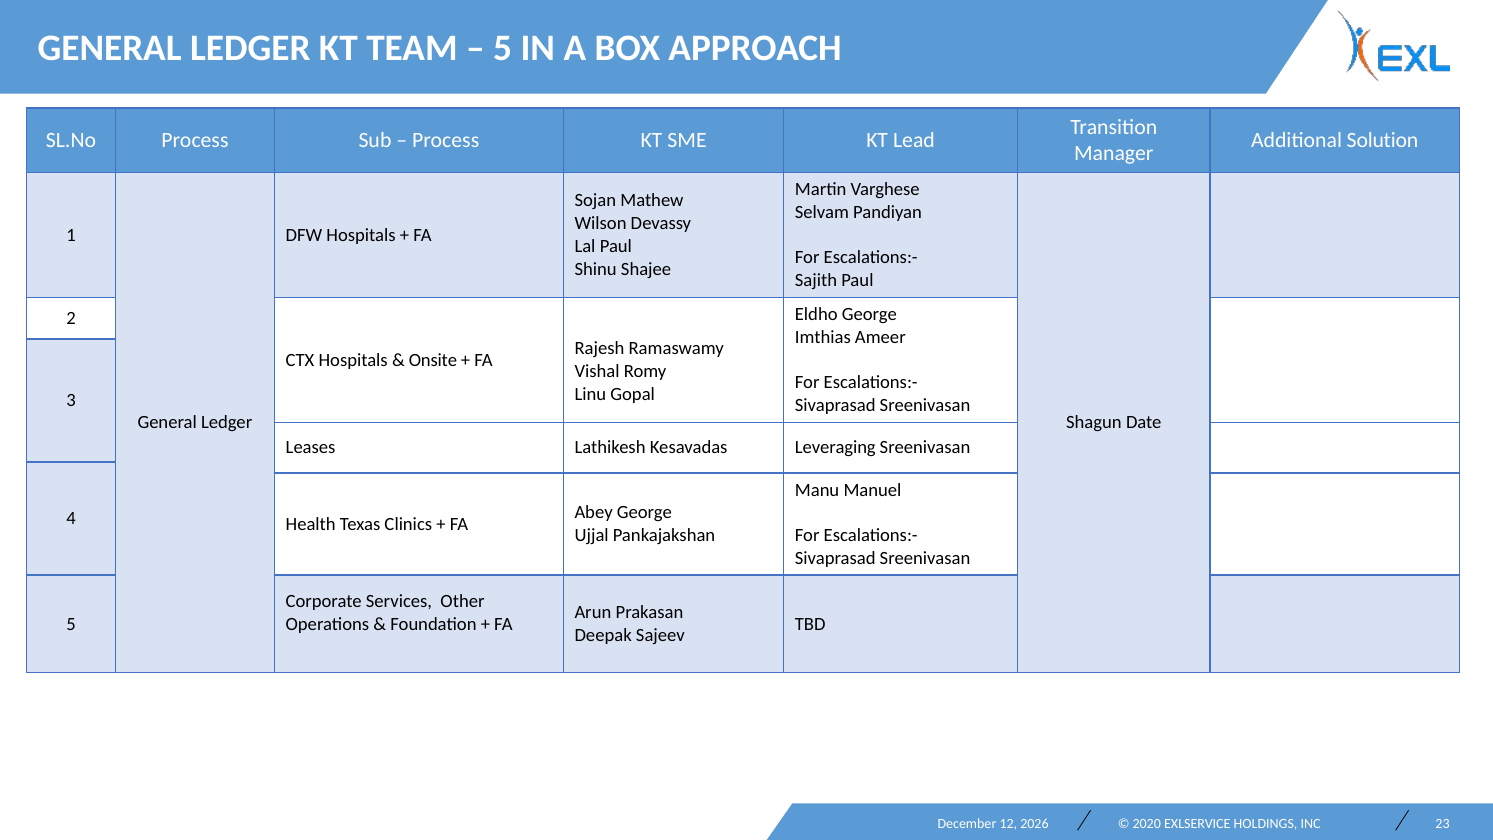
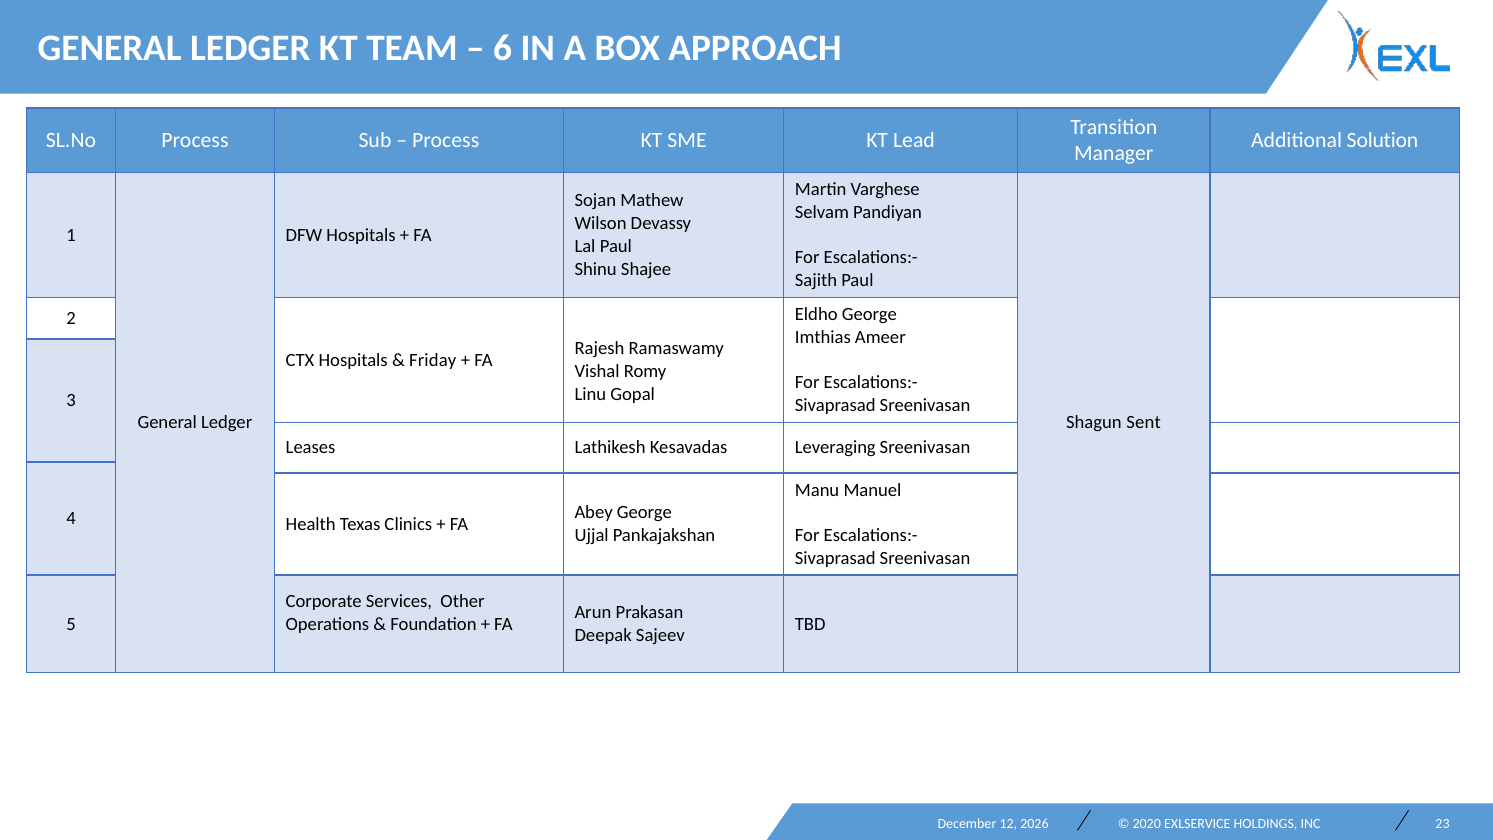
5: 5 -> 6 (503, 48)
Onsite: Onsite -> Friday (433, 360)
Date: Date -> Sent (1144, 422)
